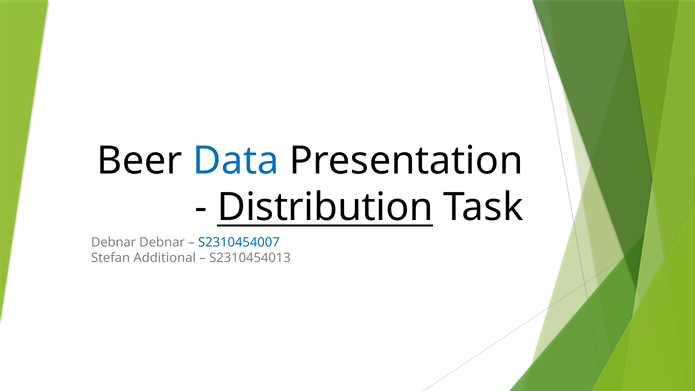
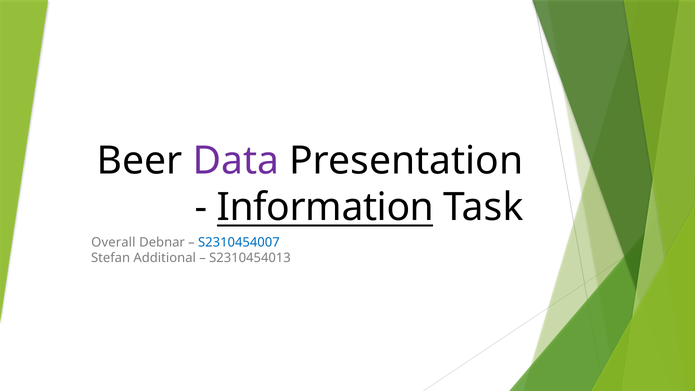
Data colour: blue -> purple (236, 161)
Distribution: Distribution -> Information (325, 208)
Debnar: Debnar -> Overall (113, 242)
